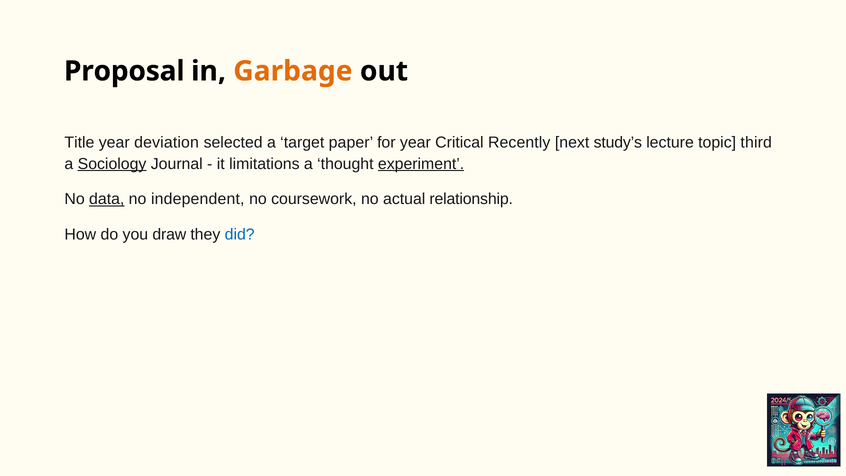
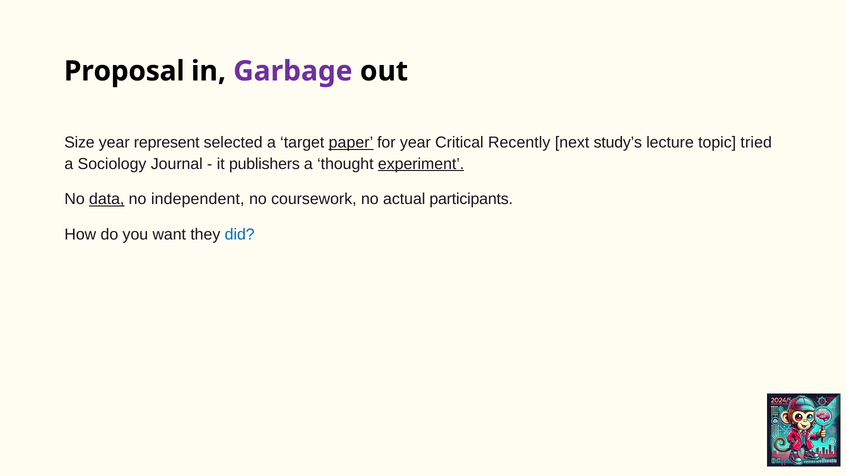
Garbage colour: orange -> purple (293, 71)
Title: Title -> Size (80, 143)
deviation: deviation -> represent (167, 143)
paper underline: none -> present (351, 143)
third: third -> tried (756, 143)
Sociology underline: present -> none (112, 164)
limitations: limitations -> publishers (264, 164)
relationship: relationship -> participants (471, 199)
draw: draw -> want (169, 234)
